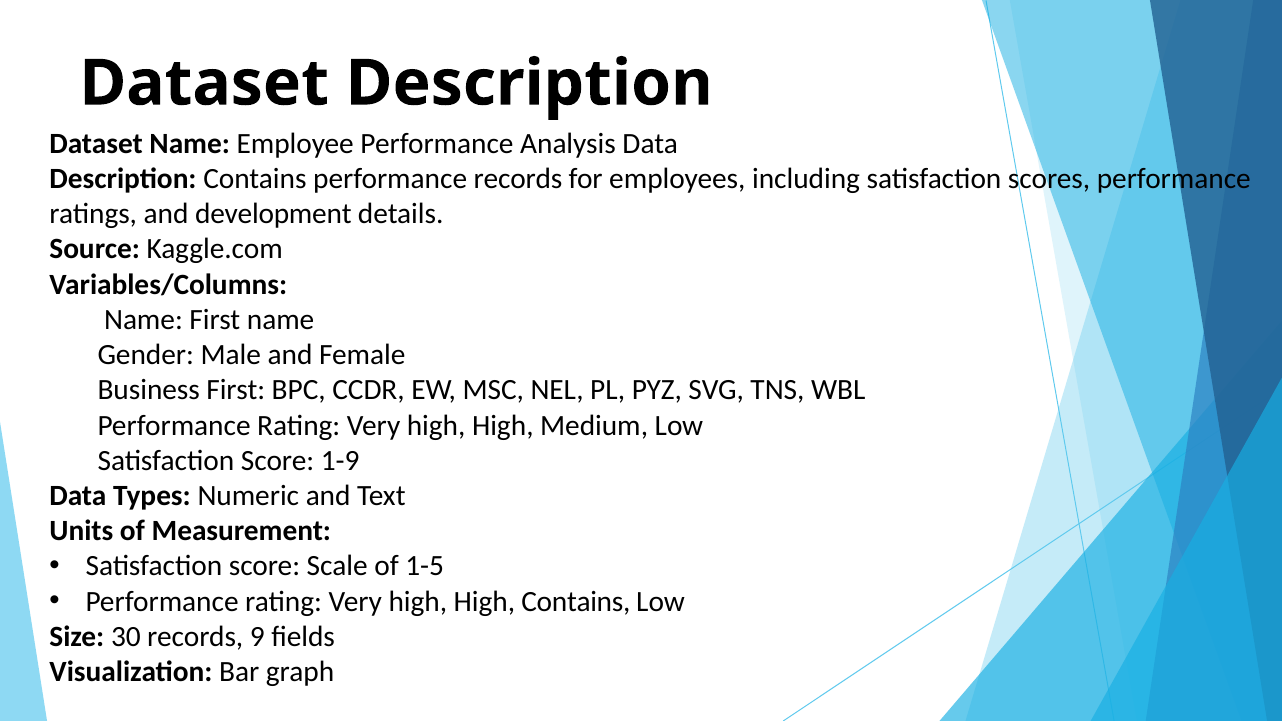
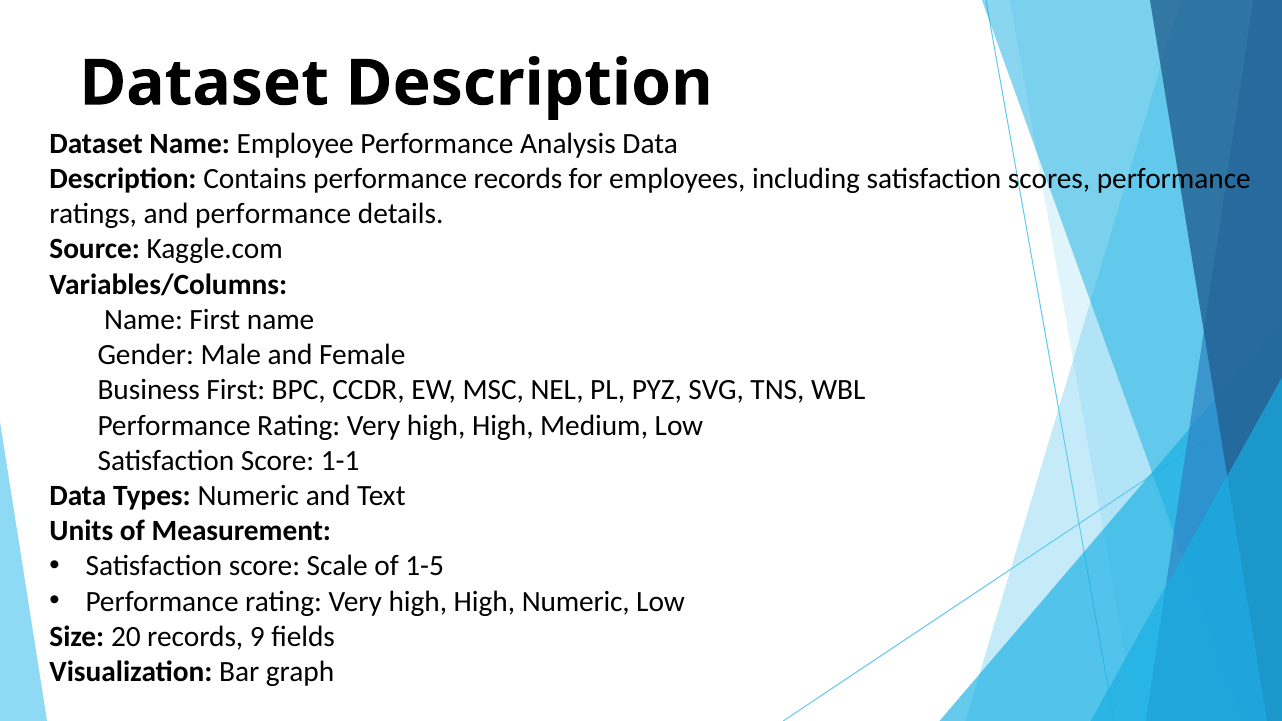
and development: development -> performance (273, 214)
1-9: 1-9 -> 1-1 (340, 461)
High Contains: Contains -> Numeric (576, 602)
30: 30 -> 20 (126, 637)
